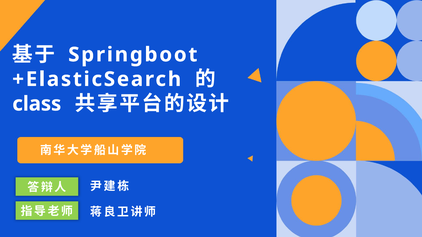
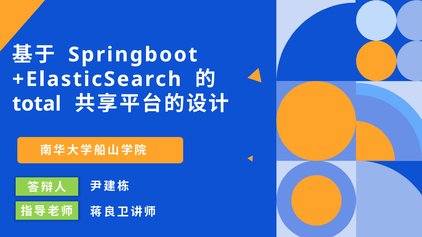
class: class -> total (37, 104)
